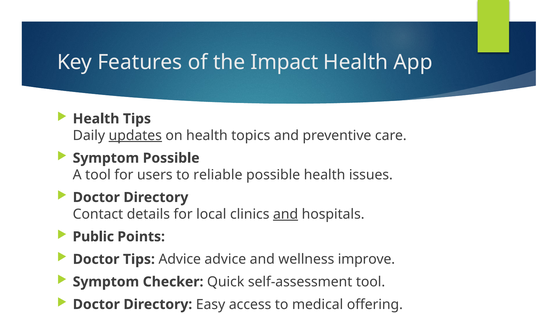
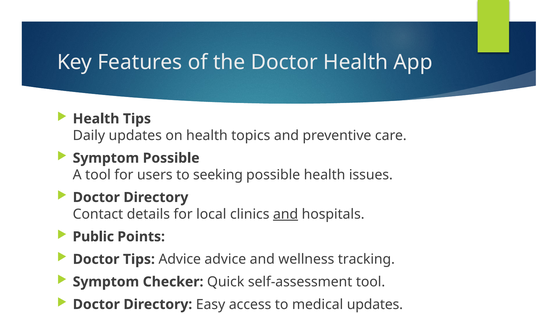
the Impact: Impact -> Doctor (284, 62)
updates underline: present -> none (135, 135)
reliable: reliable -> seeking (218, 175)
improve: improve -> tracking (366, 259)
medical offering: offering -> updates (375, 304)
